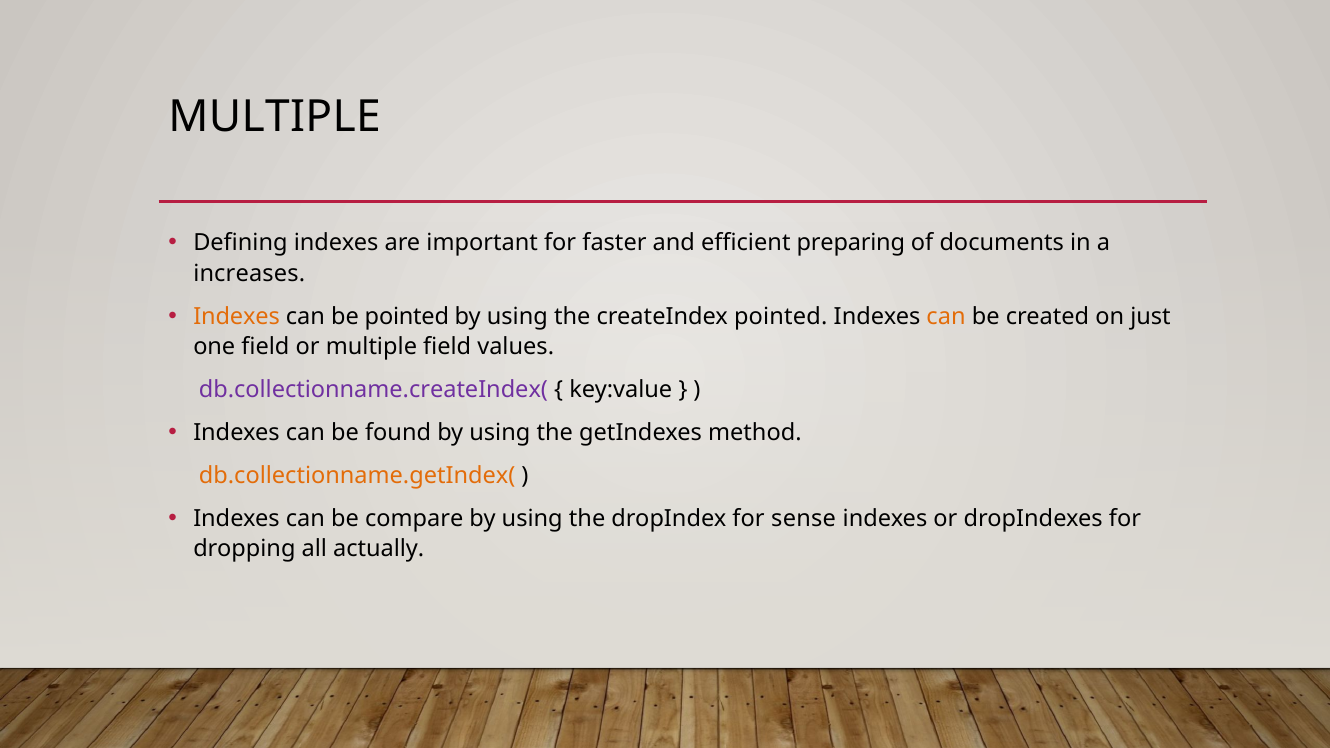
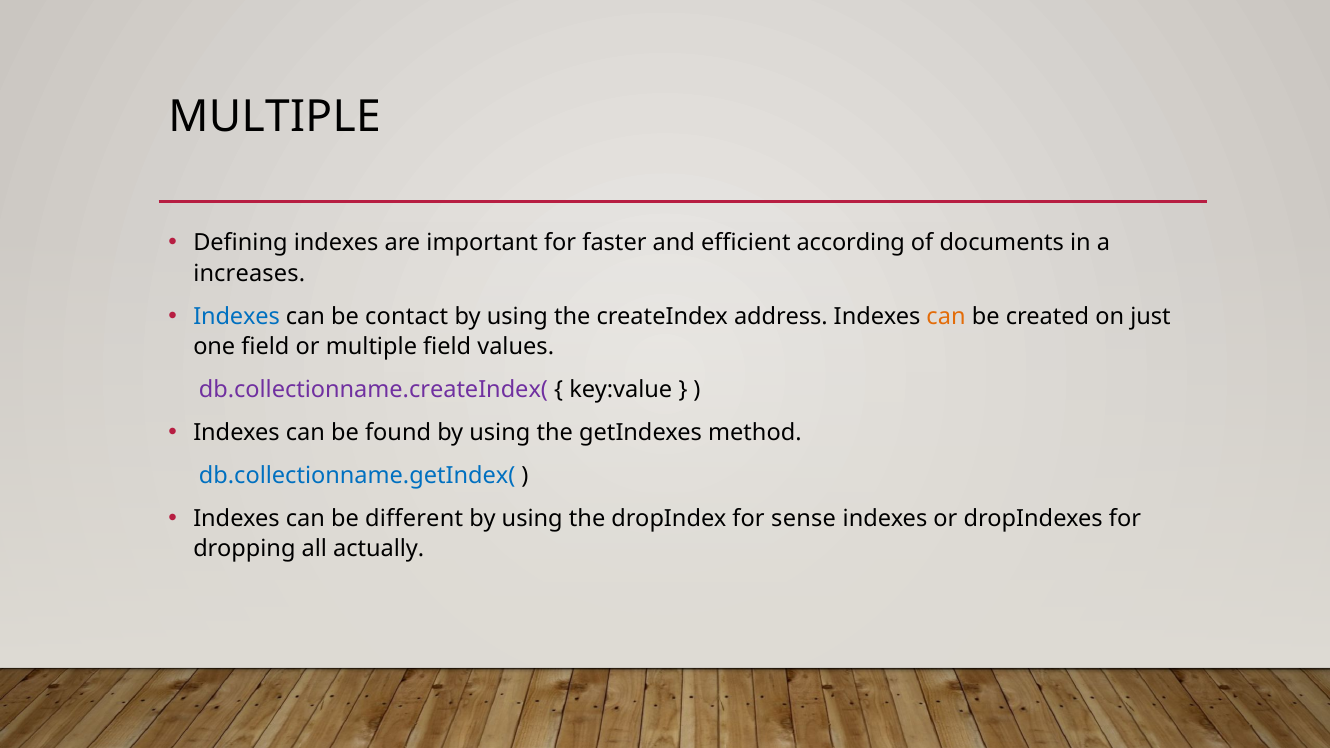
preparing: preparing -> according (851, 243)
Indexes colour: orange -> blue (237, 316)
be pointed: pointed -> contact (407, 316)
createIndex pointed: pointed -> address (781, 316)
db.collectionname.getIndex( colour: orange -> blue (357, 476)
compare: compare -> different (414, 519)
